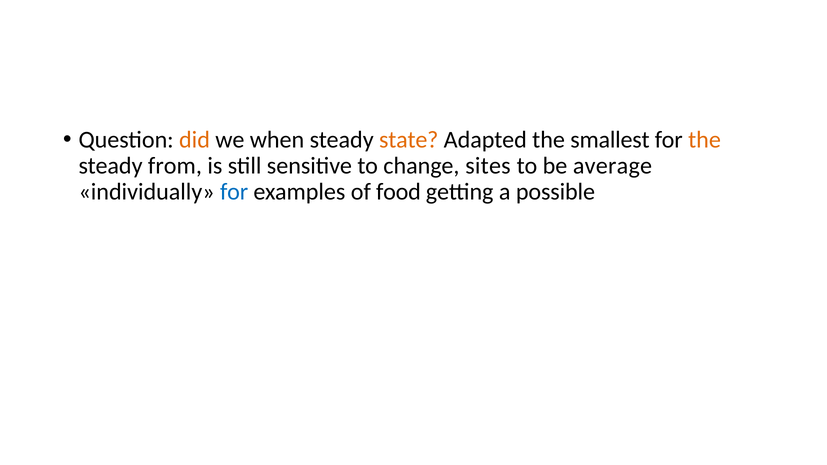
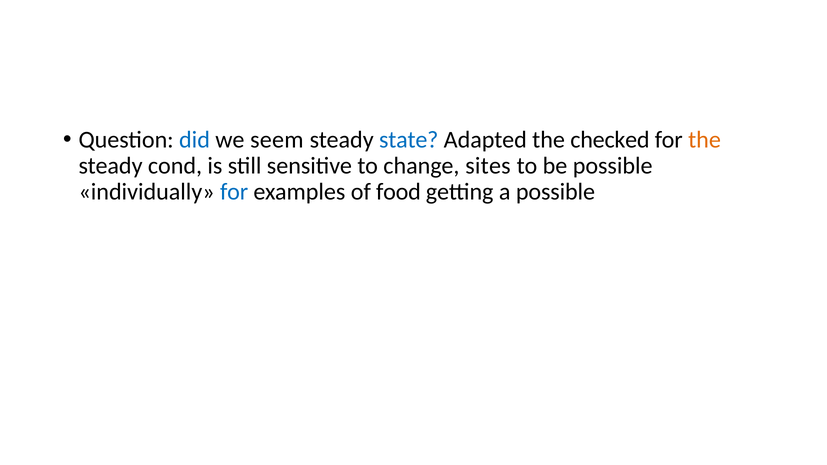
did colour: orange -> blue (195, 140)
when: when -> seem (277, 140)
state colour: orange -> blue (409, 140)
smallest: smallest -> checked (610, 140)
from: from -> cond (175, 166)
be average: average -> possible (613, 166)
